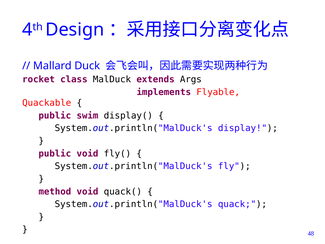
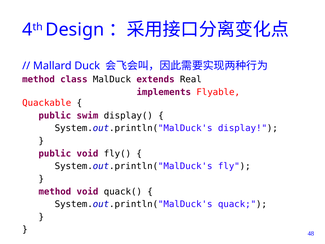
rocket: rocket -> method (39, 79)
Args: Args -> Real (191, 79)
